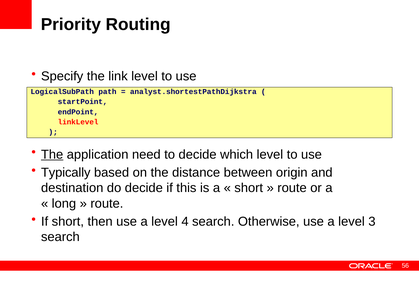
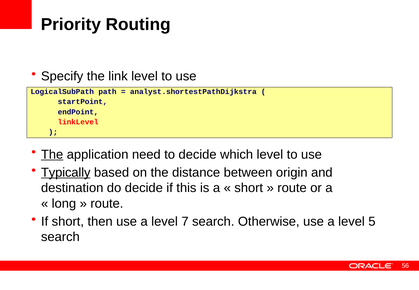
Typically underline: none -> present (66, 173)
4: 4 -> 7 (185, 222)
3: 3 -> 5 (372, 222)
